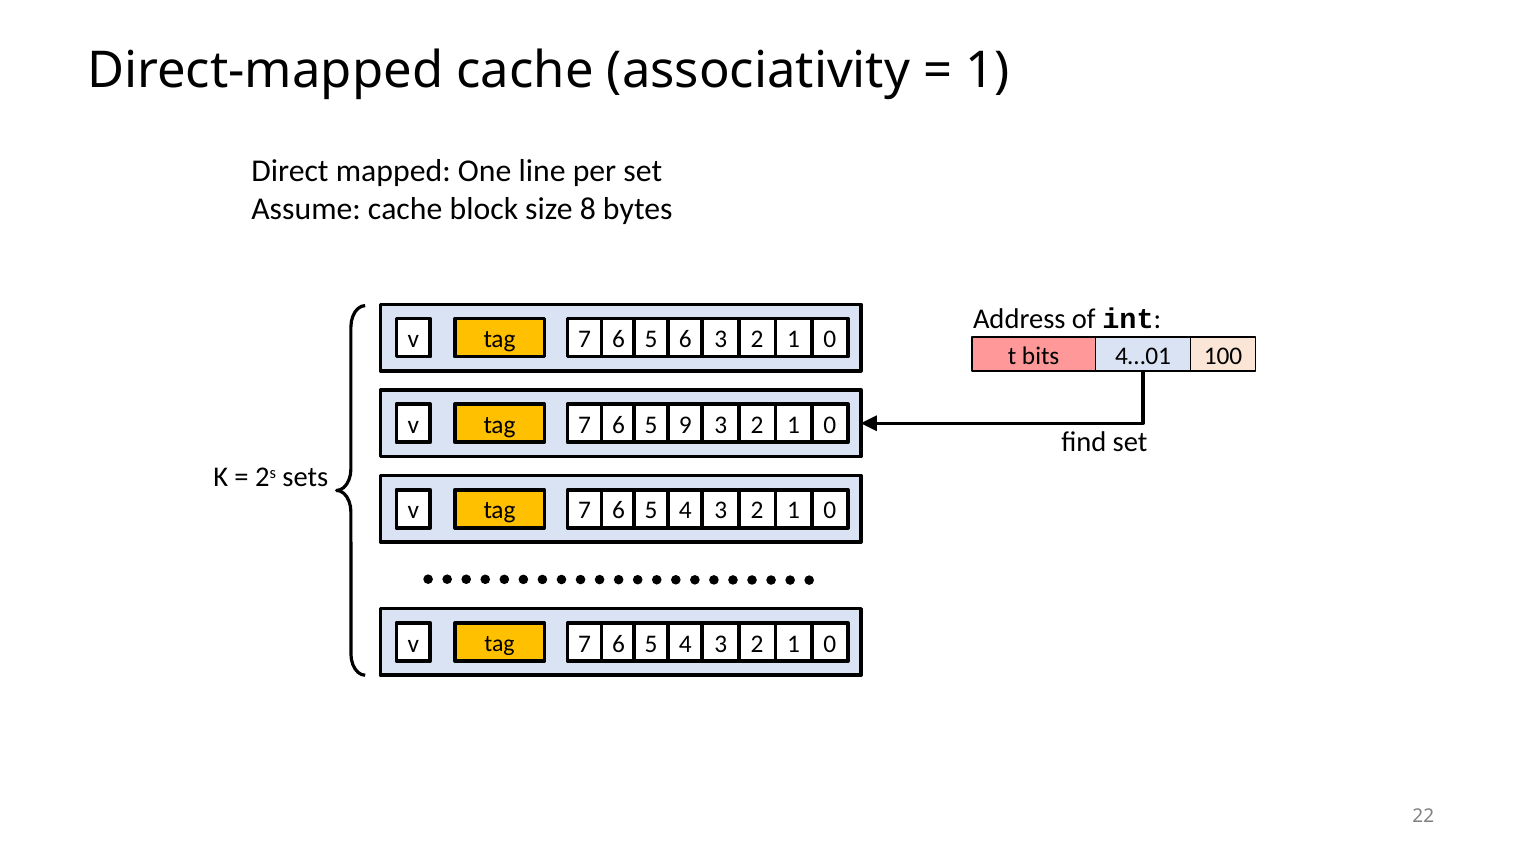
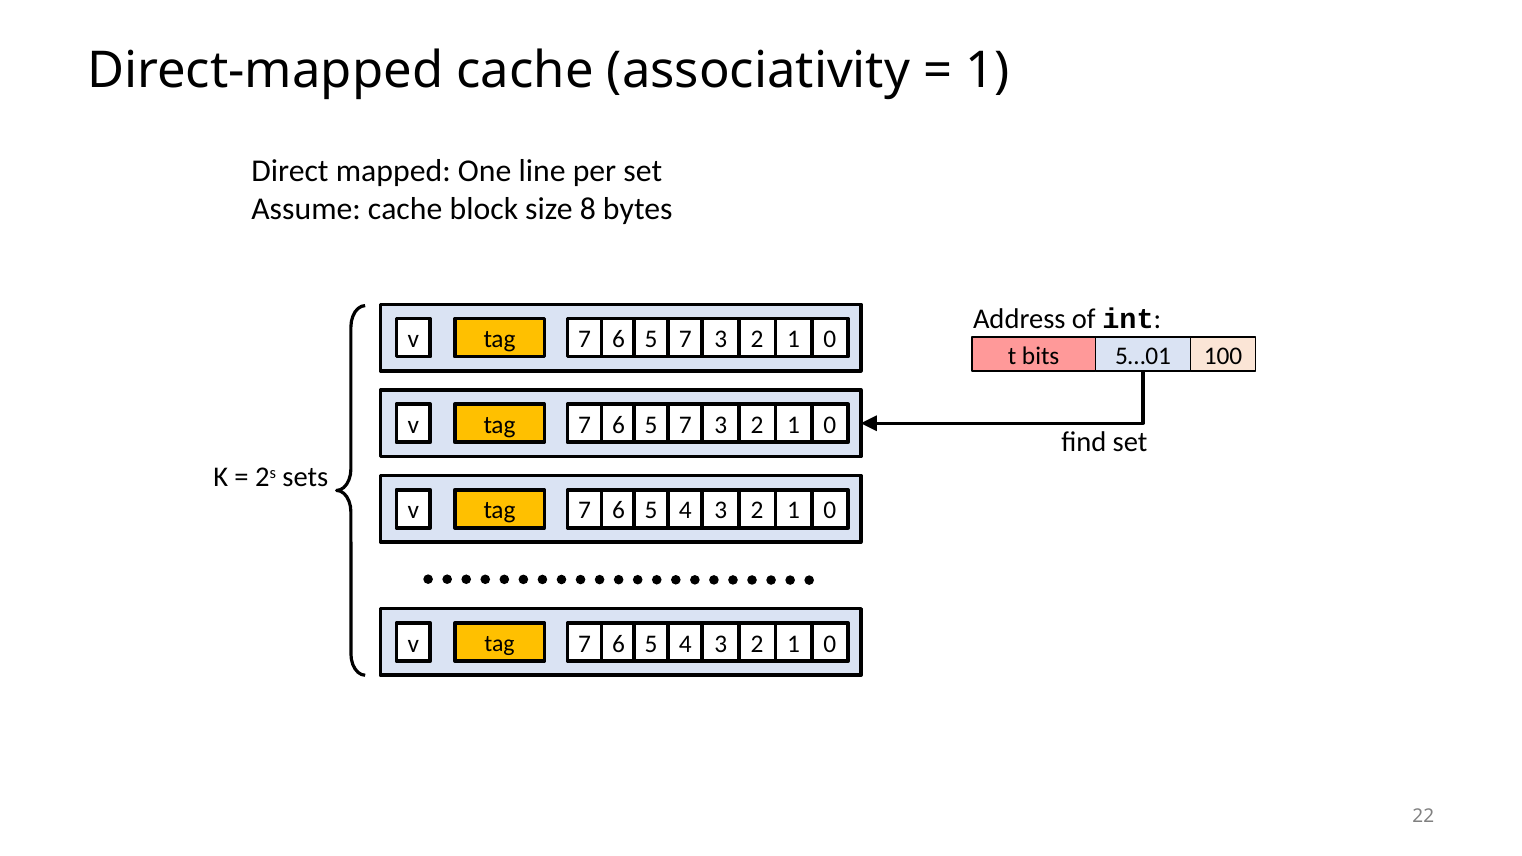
6: 6 -> 7 (685, 339)
4…01: 4…01 -> 5…01 (1143, 356)
9: 9 -> 7 (685, 425)
